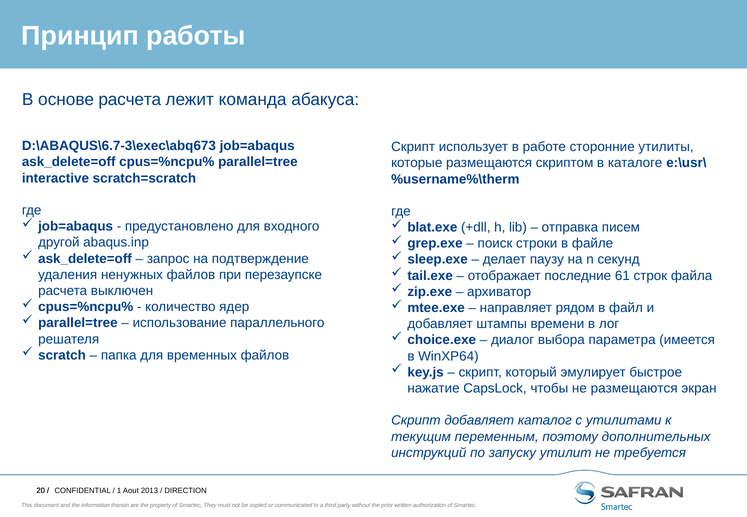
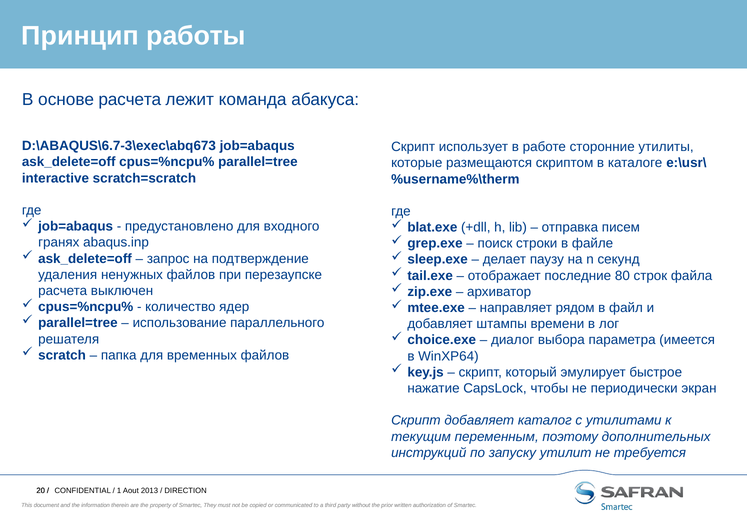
другой: другой -> гранях (59, 243)
61: 61 -> 80 (622, 276)
не размещаются: размещаются -> периодически (634, 388)
